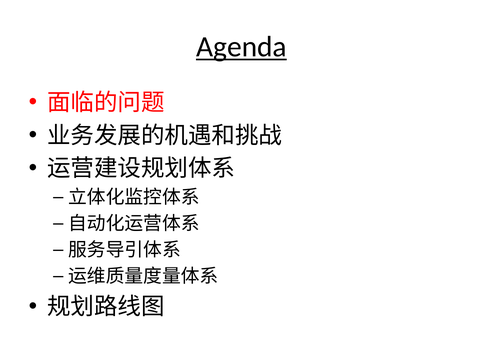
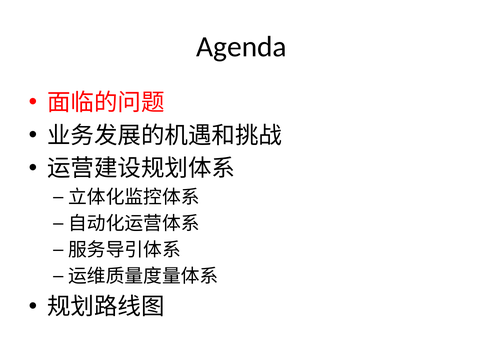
Agenda underline: present -> none (241, 47)
